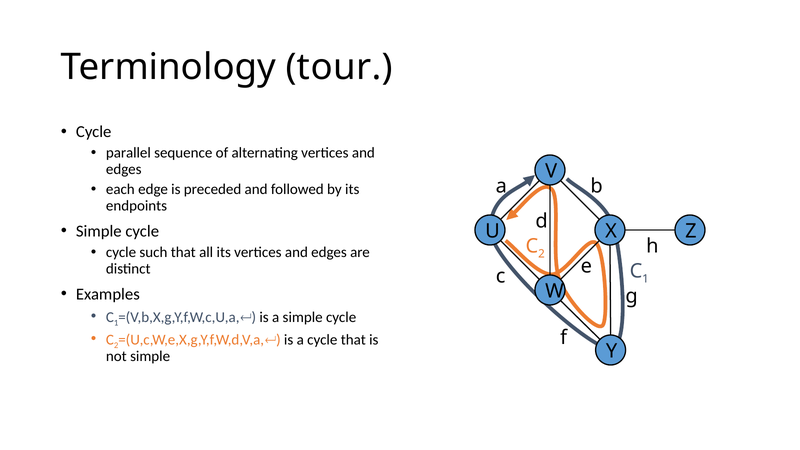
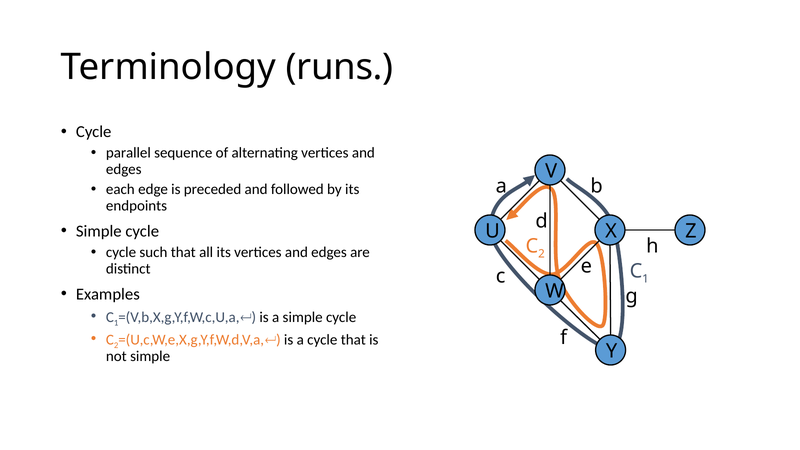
tour: tour -> runs (340, 67)
